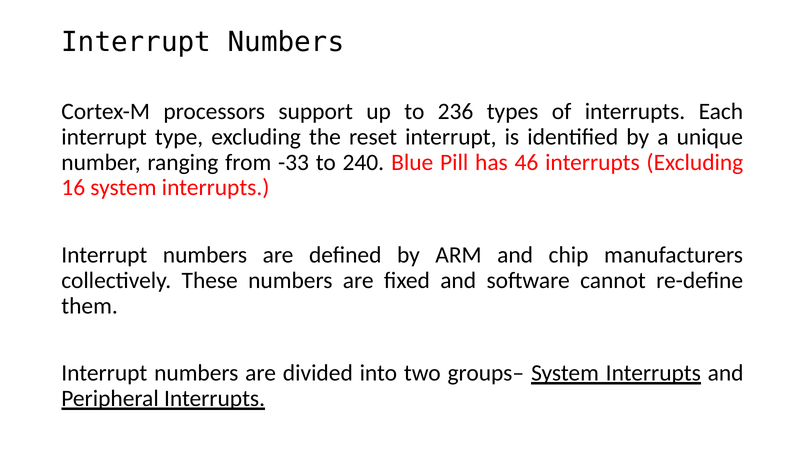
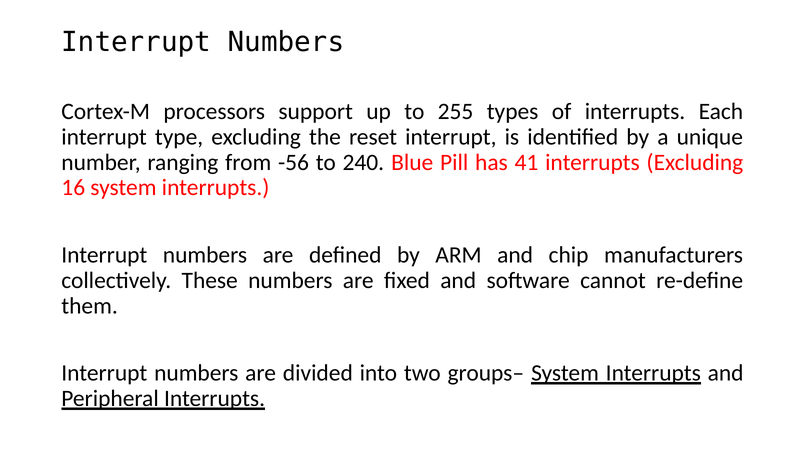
236: 236 -> 255 (456, 112)
-33: -33 -> -56 (293, 162)
46: 46 -> 41 (526, 162)
